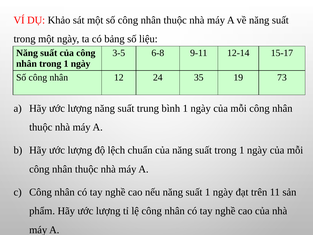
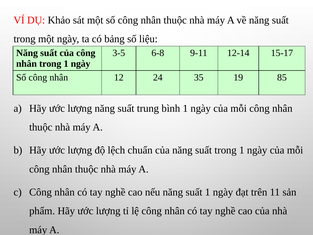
73: 73 -> 85 (282, 77)
